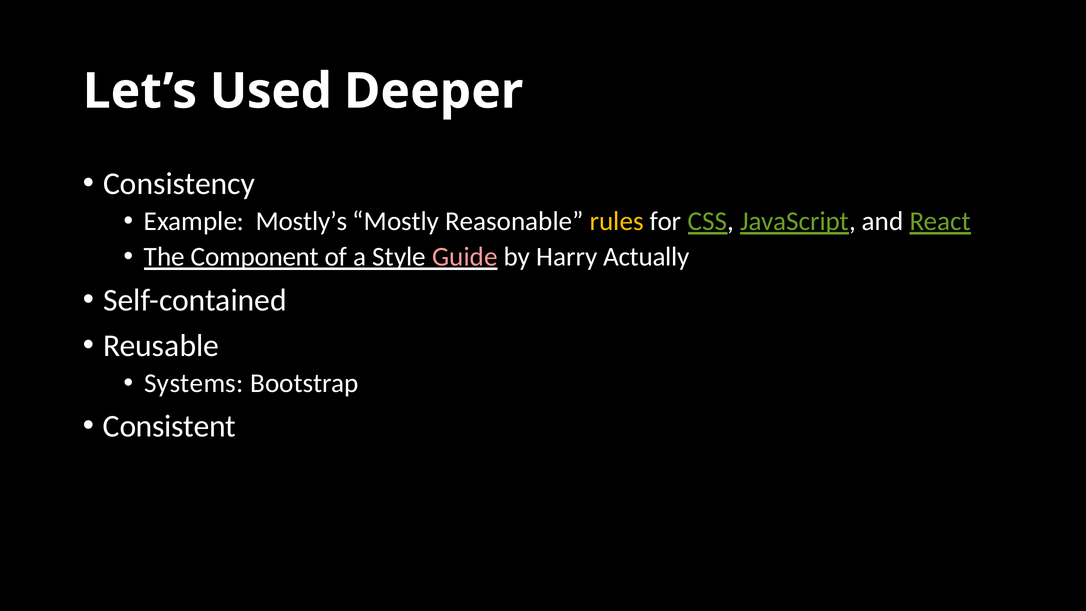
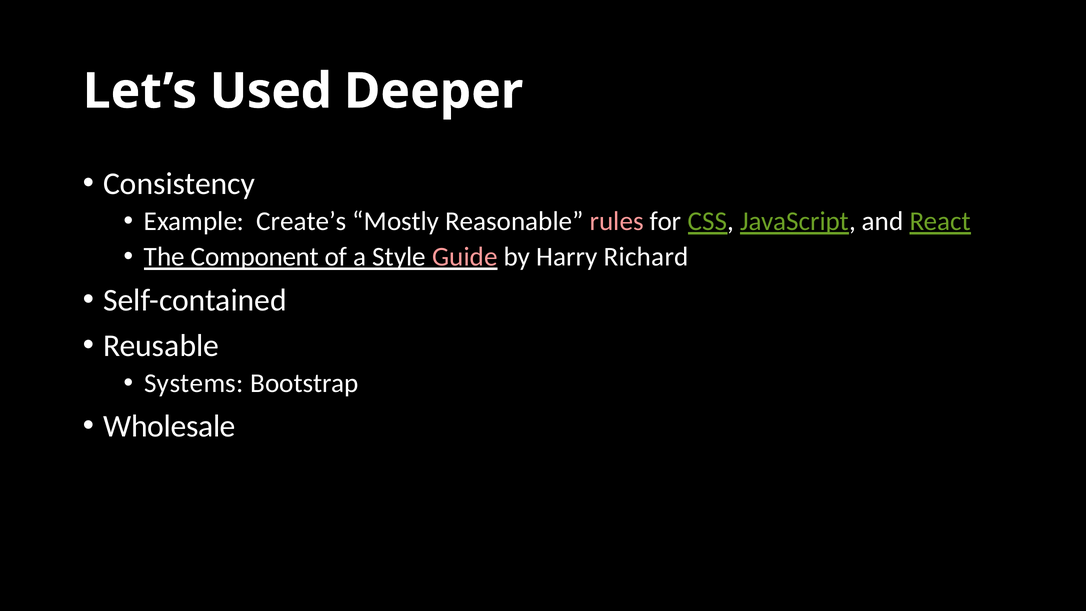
Mostly’s: Mostly’s -> Create’s (301, 221)
rules colour: yellow -> pink (617, 221)
Actually: Actually -> Richard (646, 257)
Consistent: Consistent -> Wholesale (169, 426)
